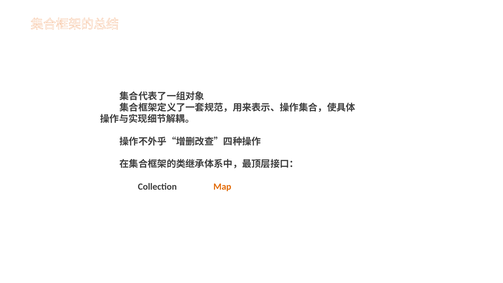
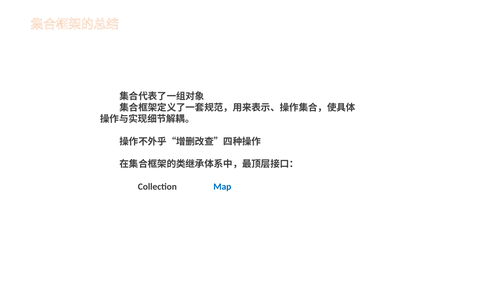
Map colour: orange -> blue (222, 187)
